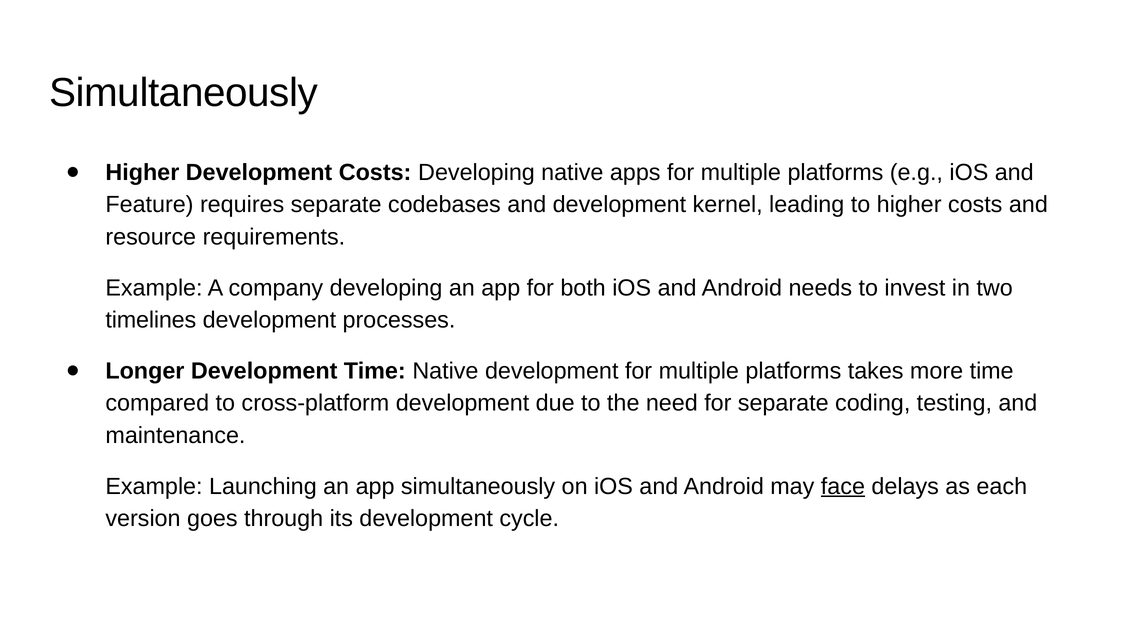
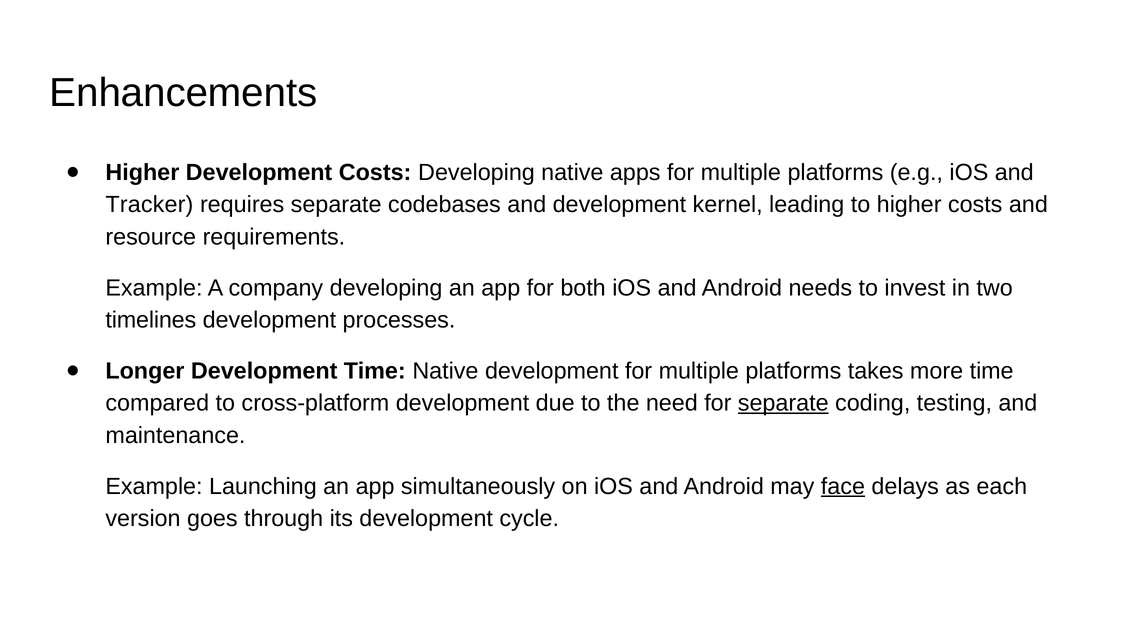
Simultaneously: Simultaneously -> Enhancements (183, 93)
Feature: Feature -> Tracker (149, 205)
separate underline: none -> present (783, 403)
